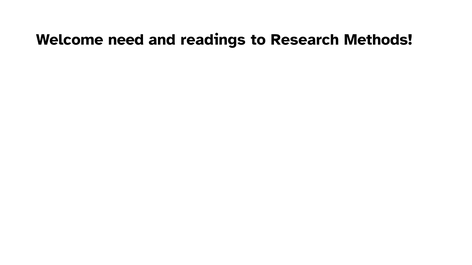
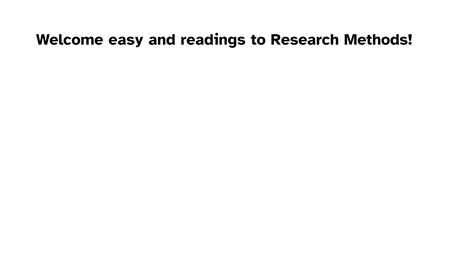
need: need -> easy (126, 40)
